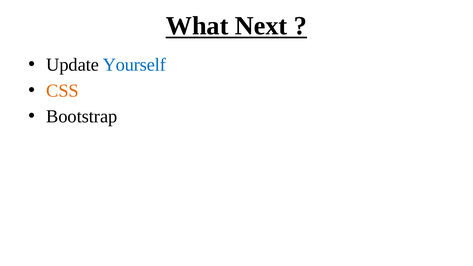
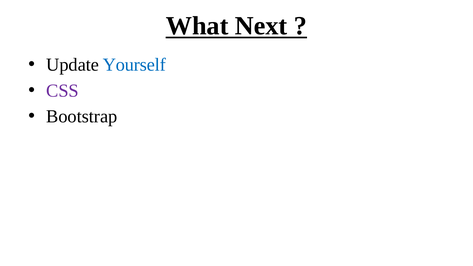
CSS colour: orange -> purple (62, 91)
